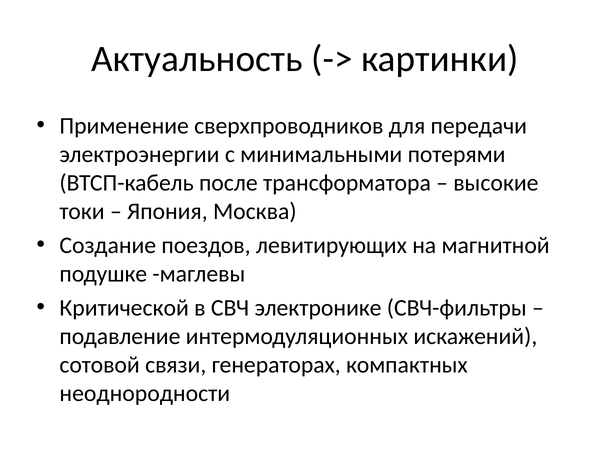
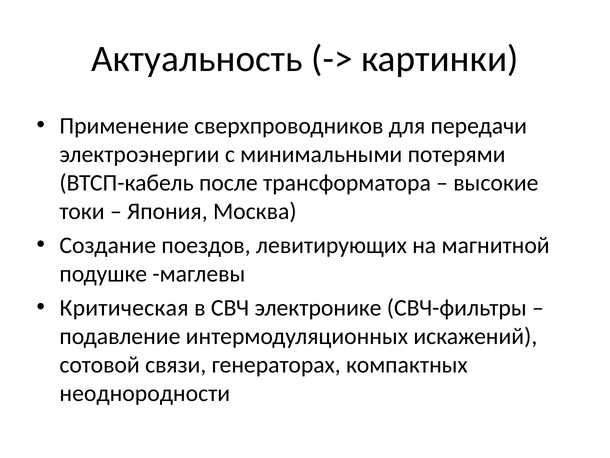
Критической: Критической -> Критическая (124, 307)
